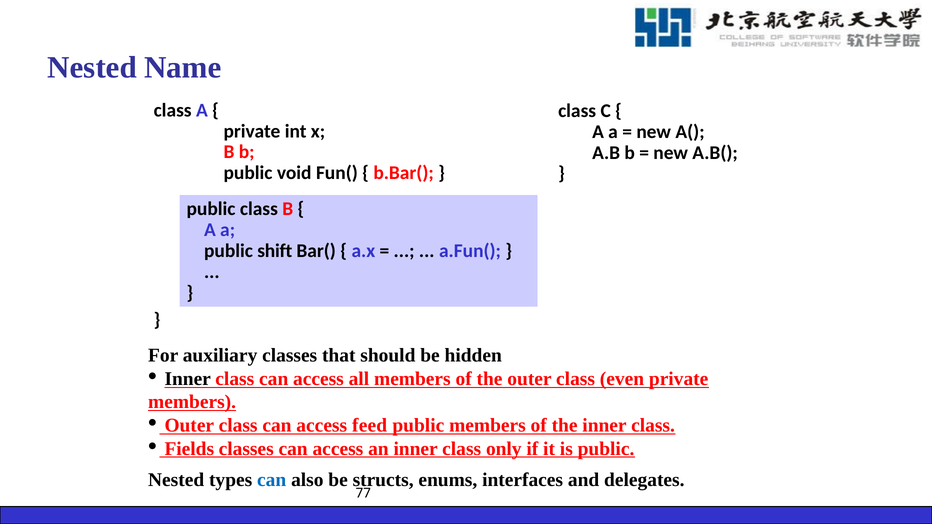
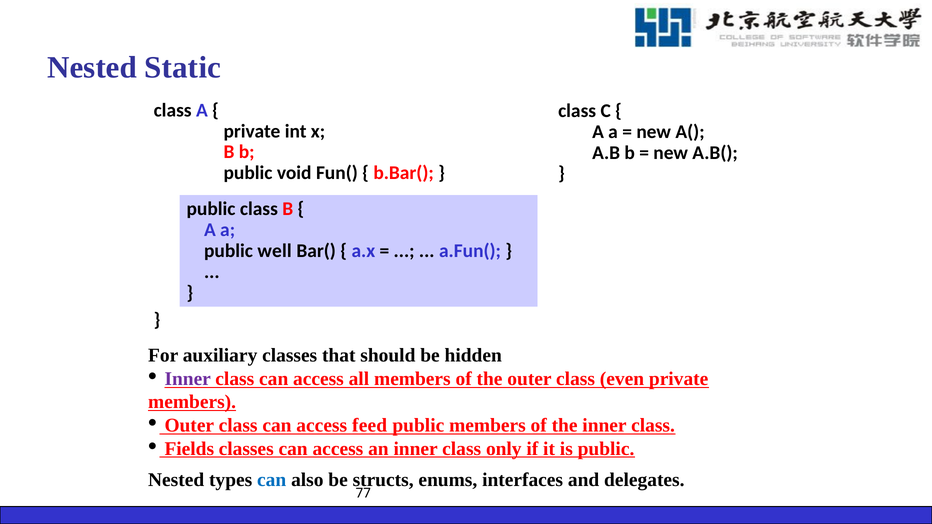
Name: Name -> Static (183, 67)
shift: shift -> well (275, 251)
Inner colour: black -> purple (188, 379)
